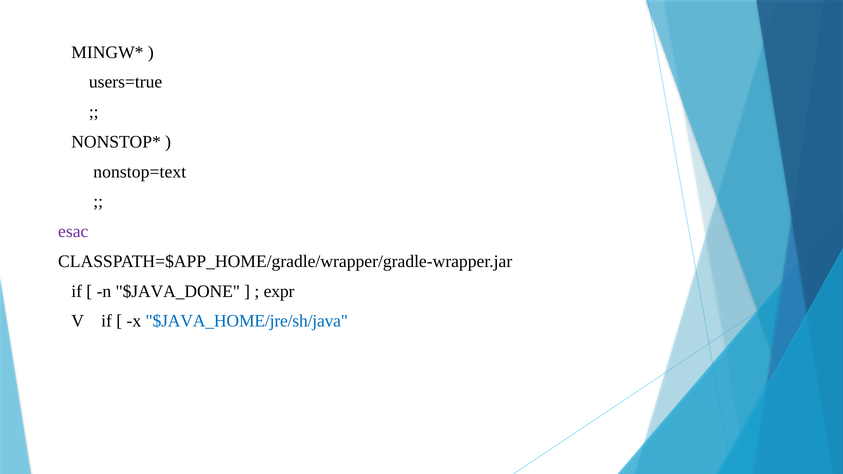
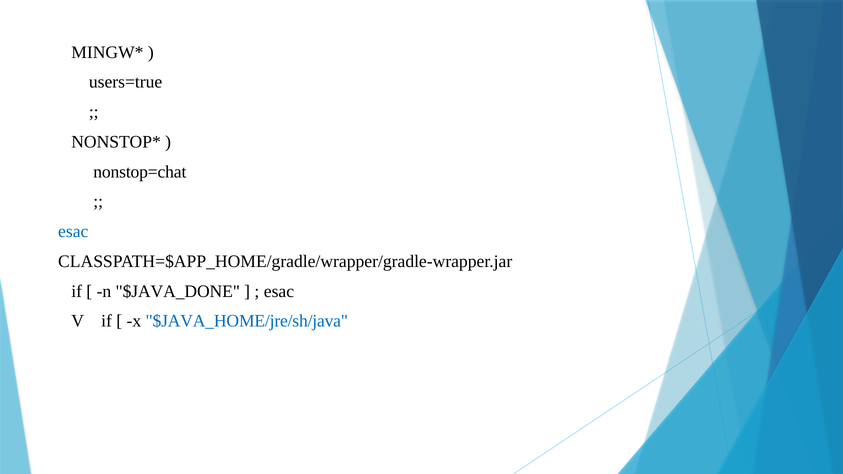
nonstop=text: nonstop=text -> nonstop=chat (140, 172)
esac colour: purple -> blue (73, 232)
expr: expr -> esac (279, 291)
